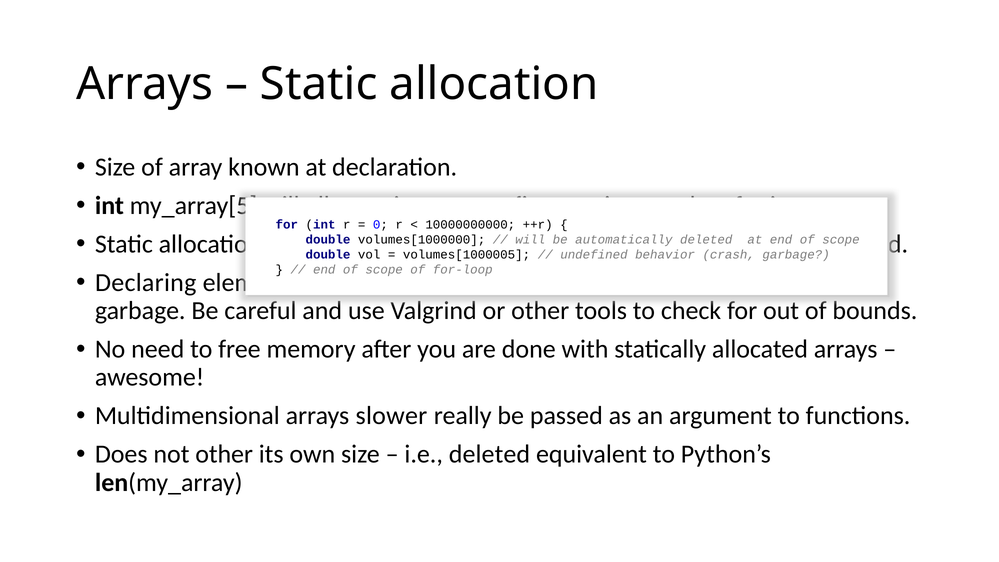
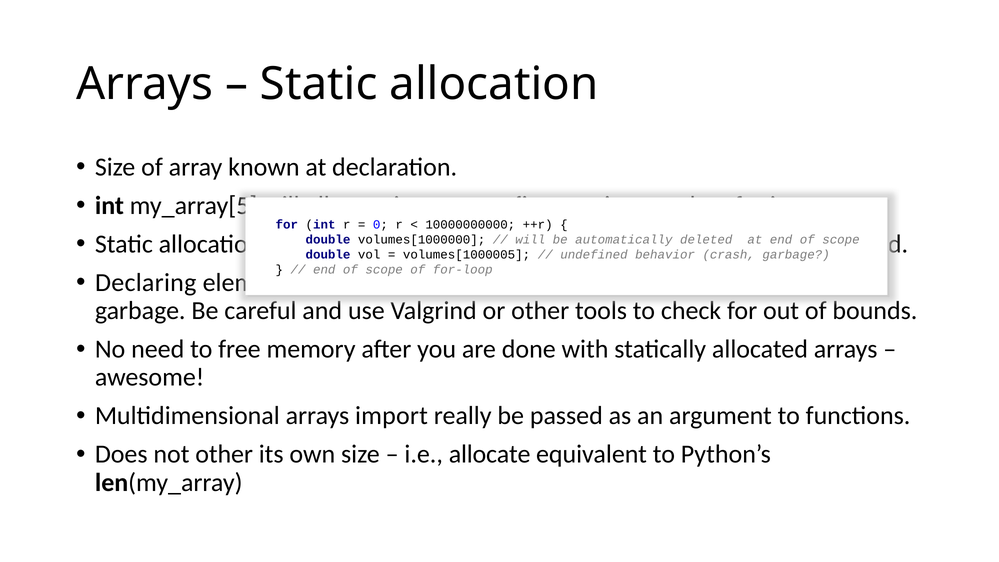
slower: slower -> import (391, 416)
i.e deleted: deleted -> allocate (490, 454)
